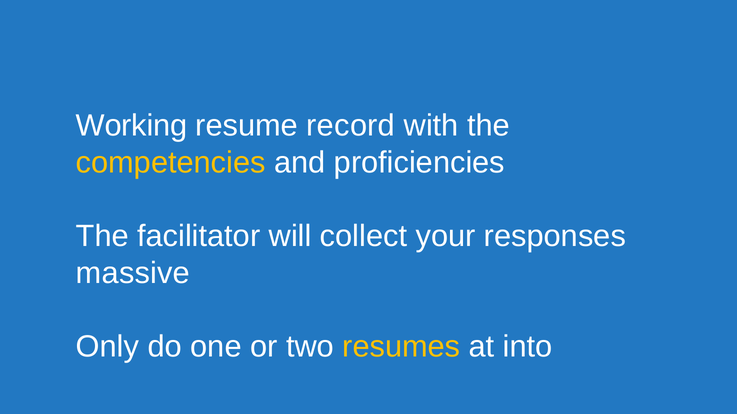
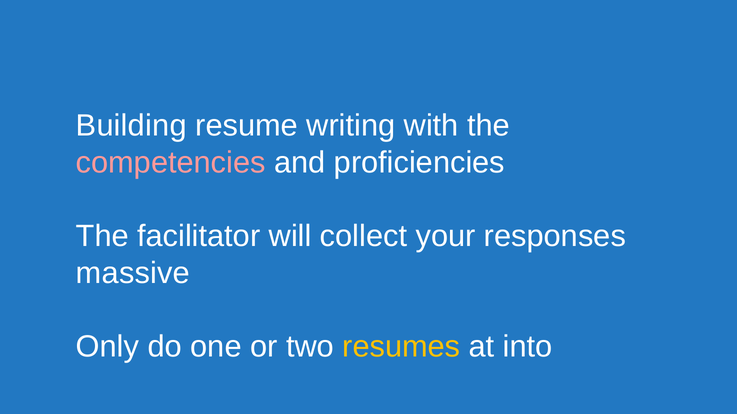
Working: Working -> Building (131, 126)
record: record -> writing (351, 126)
competencies colour: yellow -> pink (171, 163)
